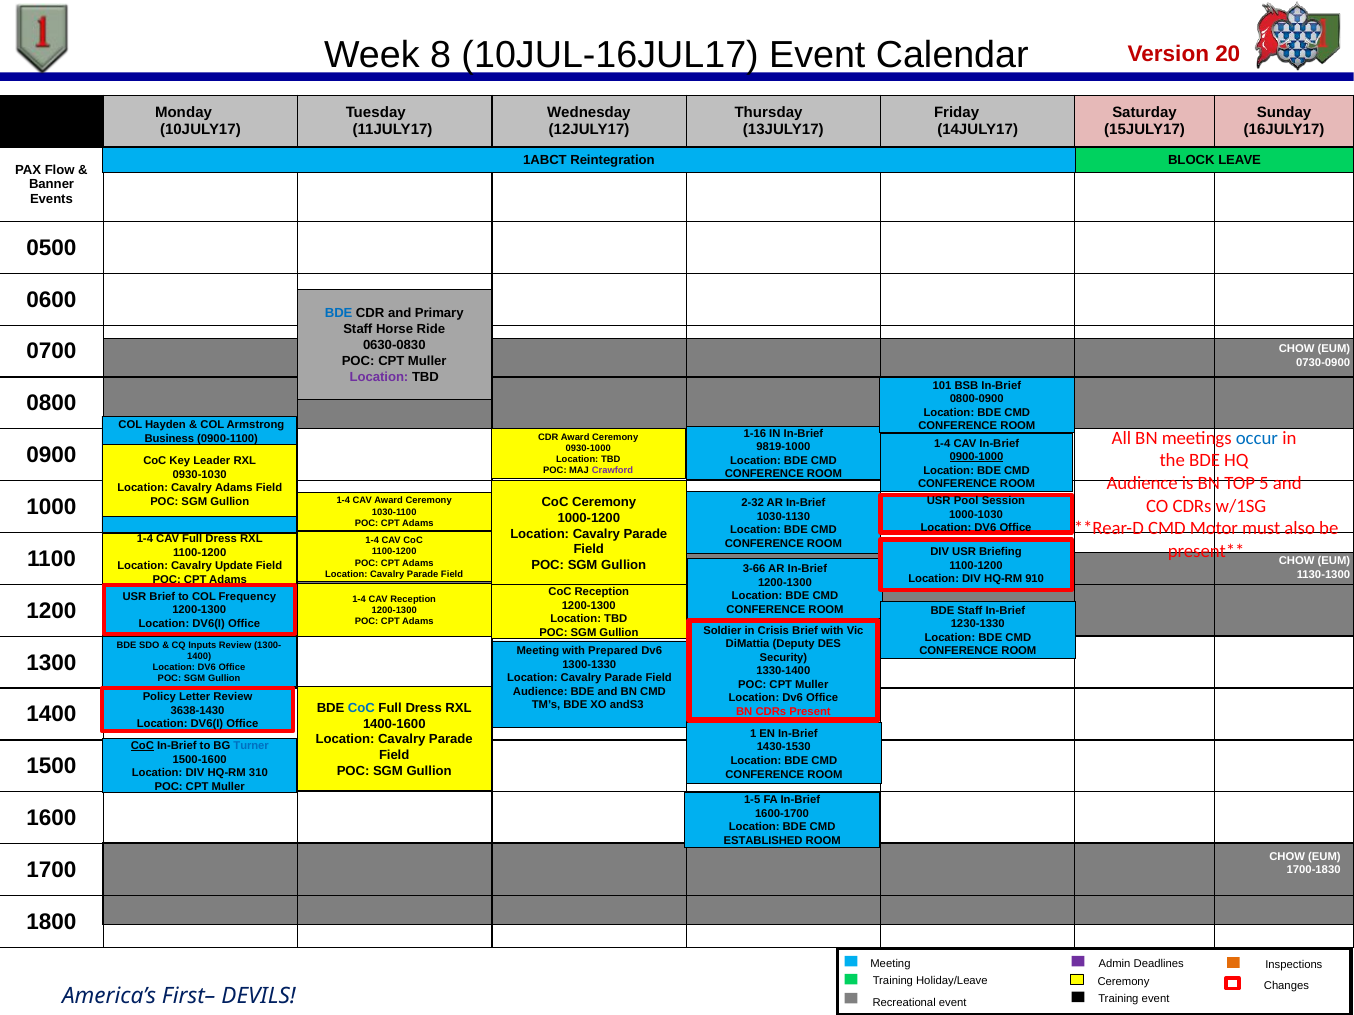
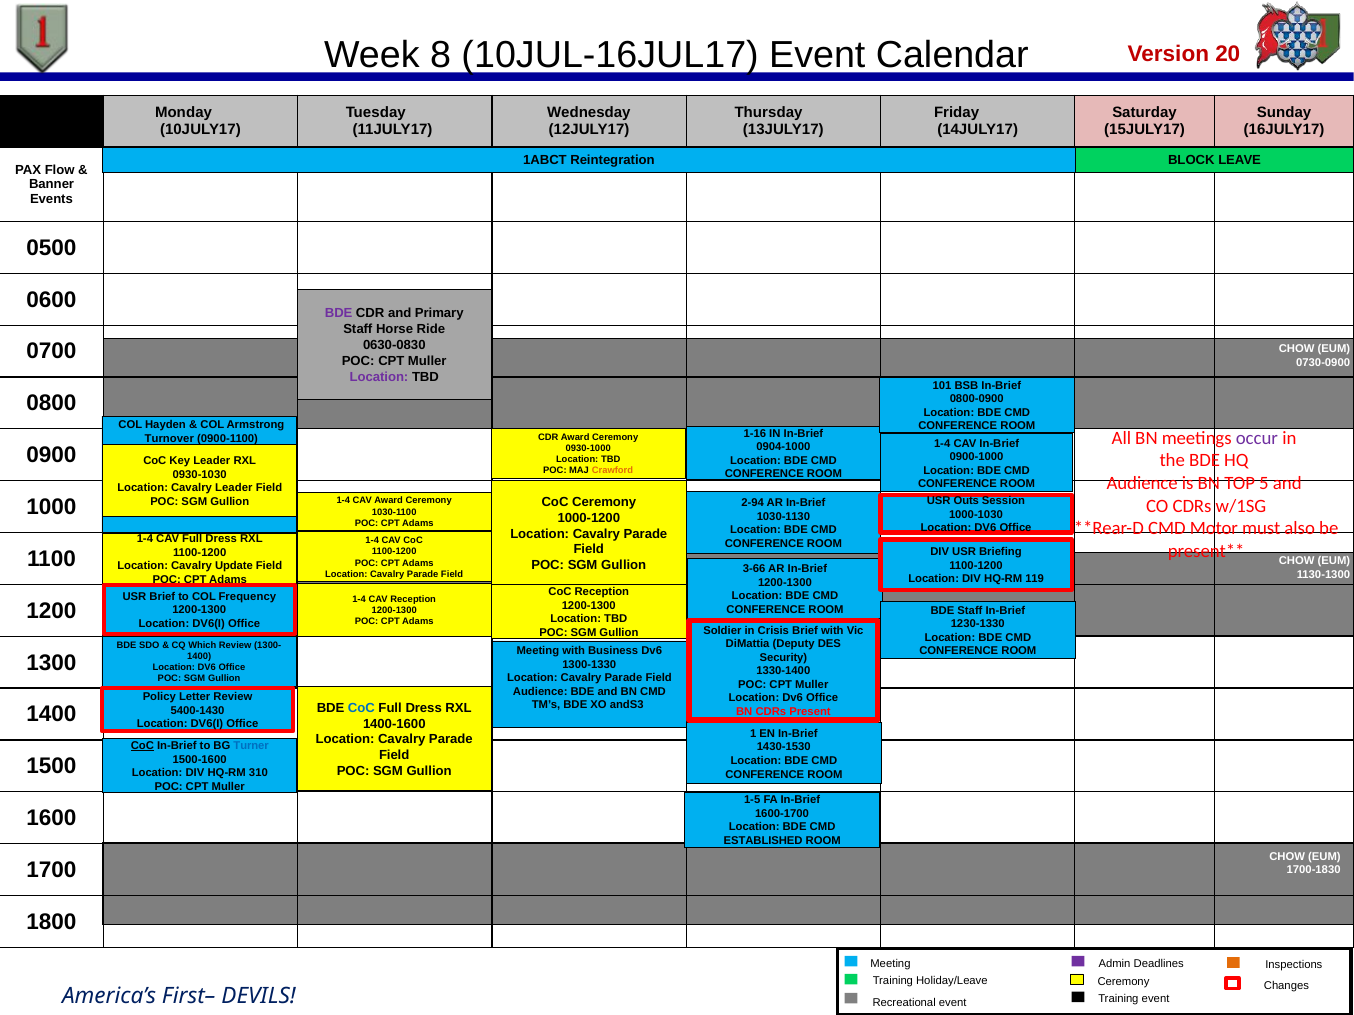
BDE colour: blue -> purple (339, 314)
occur colour: blue -> purple (1257, 438)
Business: Business -> Turnover (169, 439)
9819-1000: 9819-1000 -> 0904-1000 (783, 447)
0900-1000 underline: present -> none (977, 457)
Crawford colour: purple -> orange (612, 471)
Cavalry Adams: Adams -> Leader (234, 488)
Pool: Pool -> Outs (966, 501)
2-32: 2-32 -> 2-94 (753, 503)
910: 910 -> 119 (1035, 579)
Inputs: Inputs -> Which (202, 645)
Prepared: Prepared -> Business (613, 651)
3638-1430: 3638-1430 -> 5400-1430 (198, 711)
